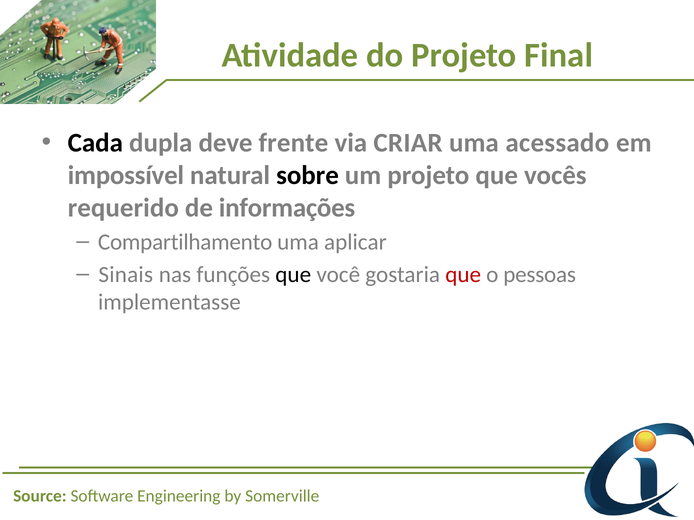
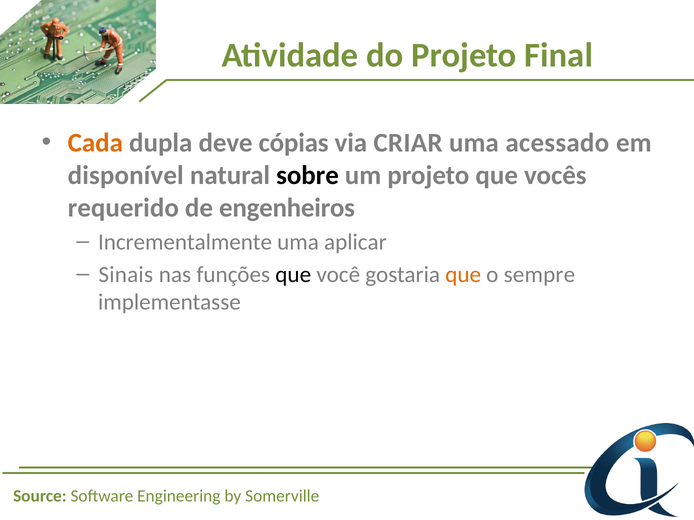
Cada colour: black -> orange (95, 143)
frente: frente -> cópias (294, 143)
impossível: impossível -> disponível (126, 175)
informações: informações -> engenheiros (287, 208)
Compartilhamento: Compartilhamento -> Incrementalmente (185, 242)
que colour: red -> orange (463, 275)
pessoas: pessoas -> sempre (539, 275)
